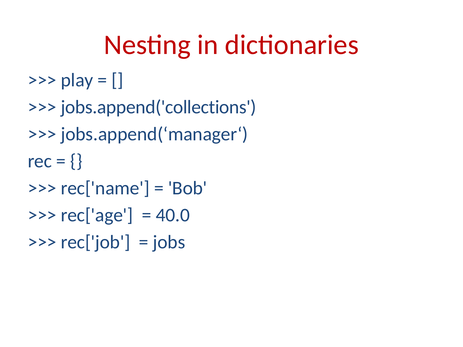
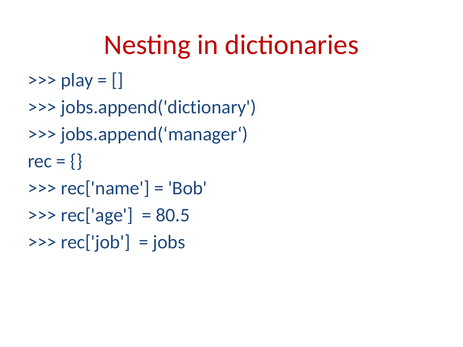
jobs.append('collections: jobs.append('collections -> jobs.append('dictionary (159, 107)
40.0: 40.0 -> 80.5 (173, 215)
